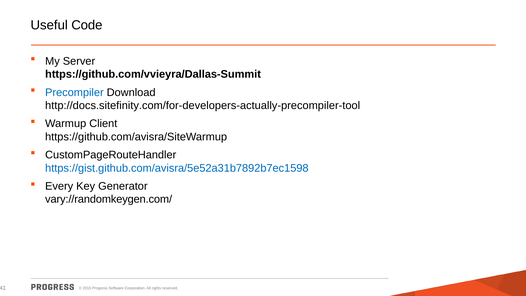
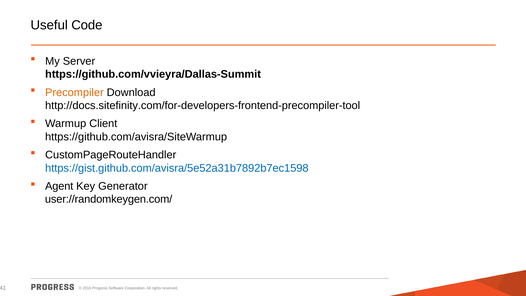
Precompiler colour: blue -> orange (74, 92)
http://docs.sitefinity.com/for-developers-actually-precompiler-tool: http://docs.sitefinity.com/for-developers-actually-precompiler-tool -> http://docs.sitefinity.com/for-developers-frontend-precompiler-tool (203, 106)
Every: Every -> Agent (59, 186)
vary://randomkeygen.com/: vary://randomkeygen.com/ -> user://randomkeygen.com/ (109, 199)
